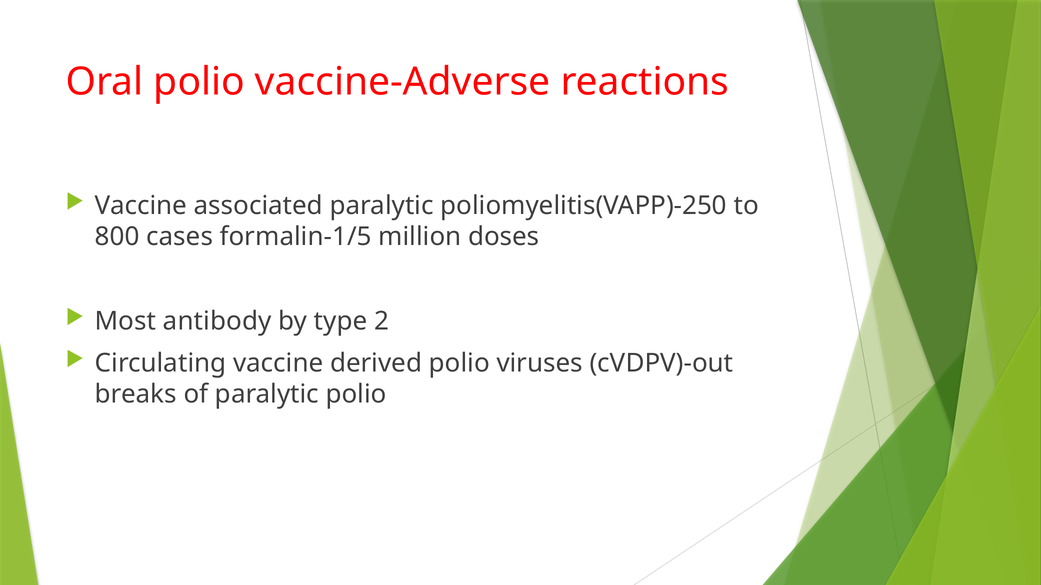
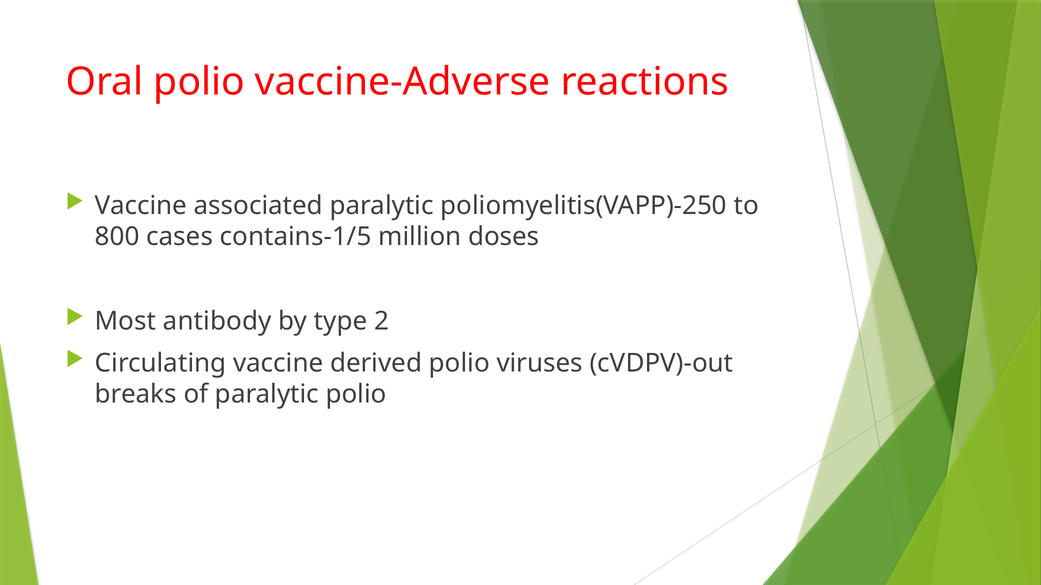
formalin-1/5: formalin-1/5 -> contains-1/5 (296, 237)
